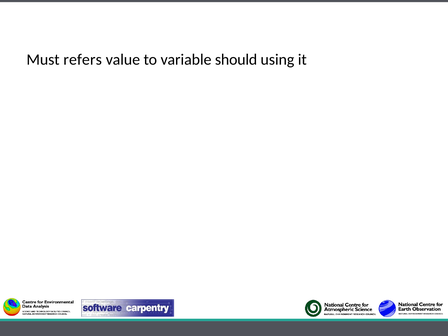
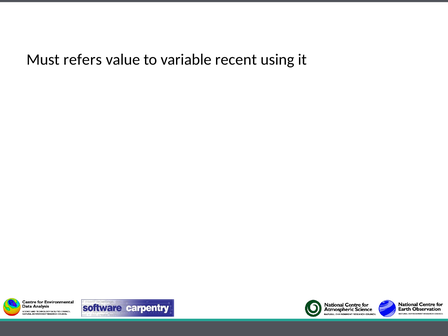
should: should -> recent (236, 59)
